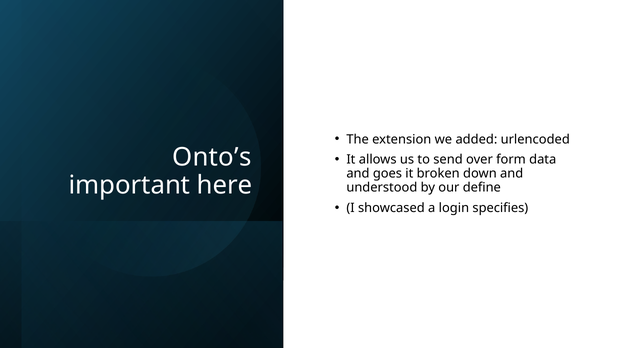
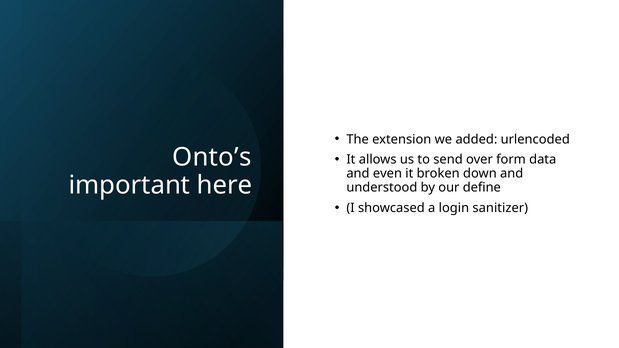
goes: goes -> even (387, 174)
specifies: specifies -> sanitizer (500, 208)
